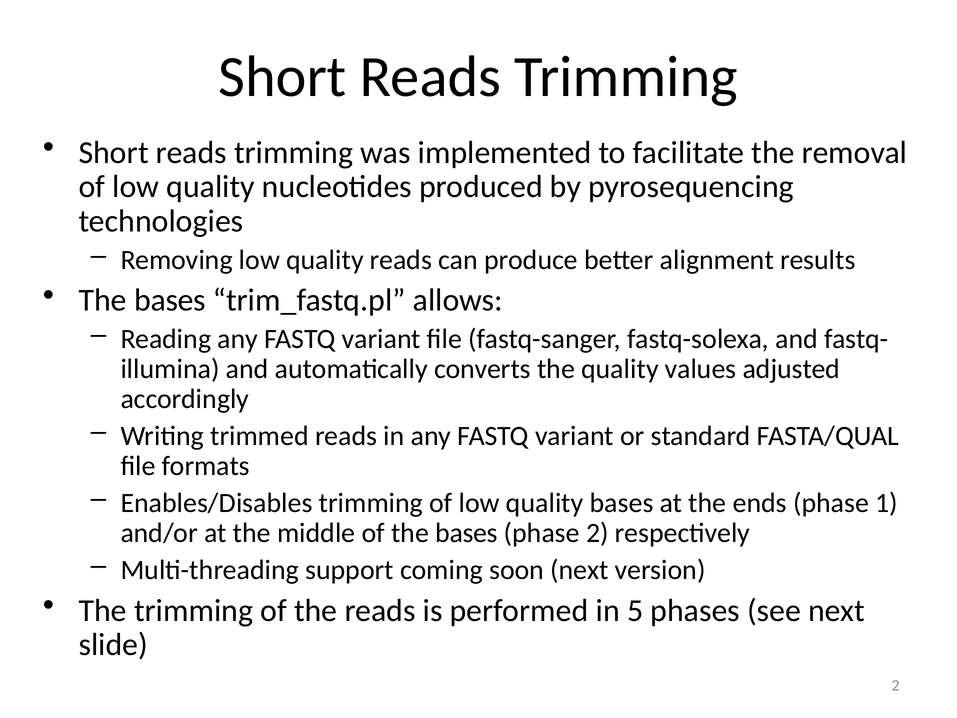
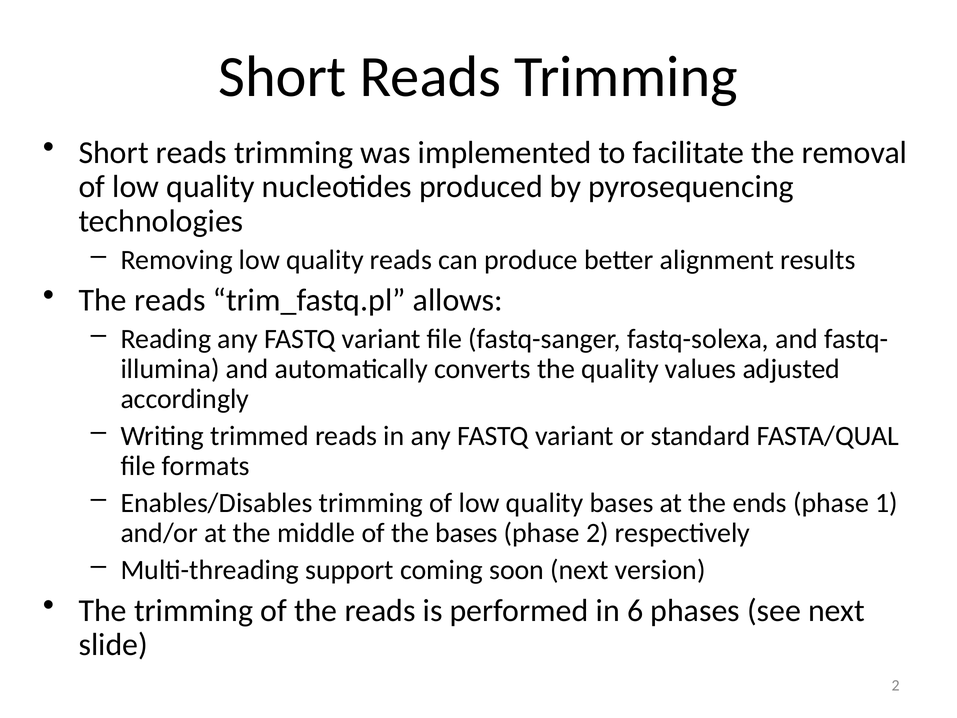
bases: bases -> reads (170, 300)
5: 5 -> 6 (635, 610)
